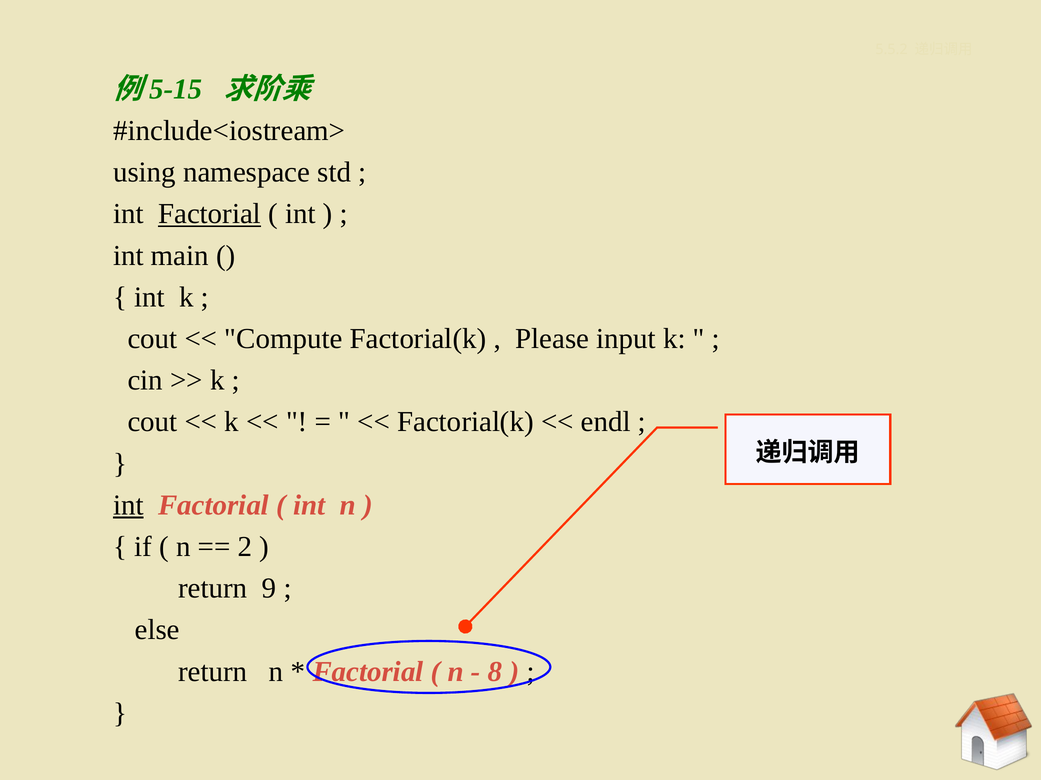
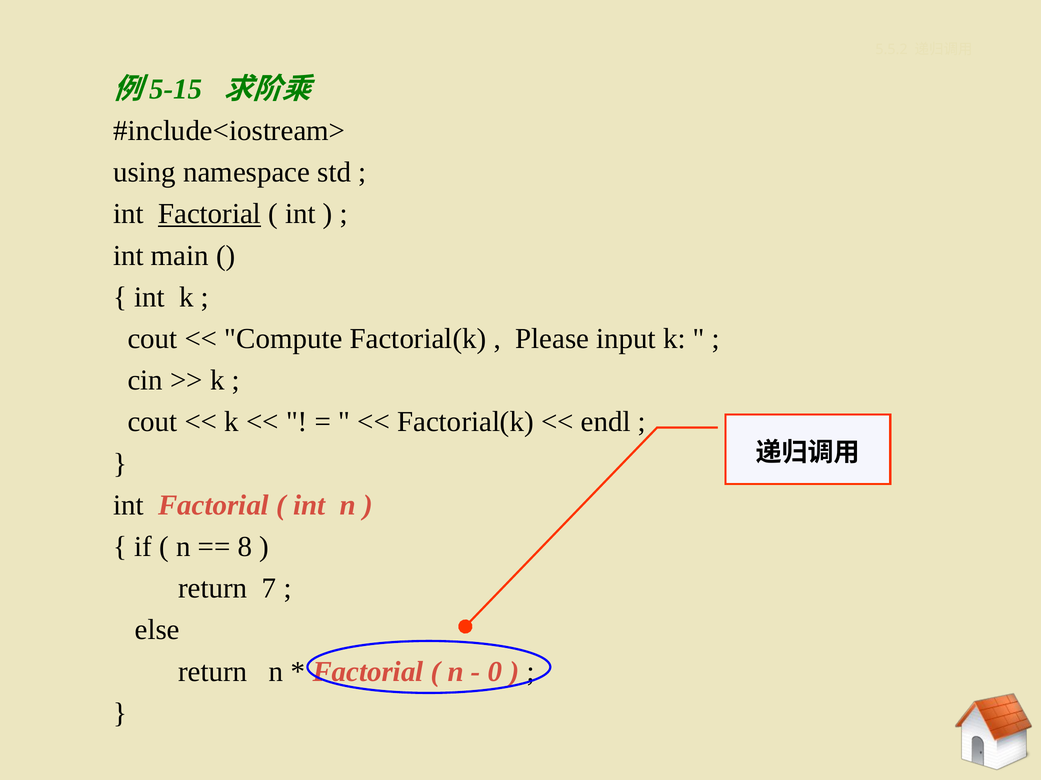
int underline: present -> none (128, 506)
2: 2 -> 8 (245, 547)
9: 9 -> 7 (269, 589)
8: 8 -> 0 (495, 672)
